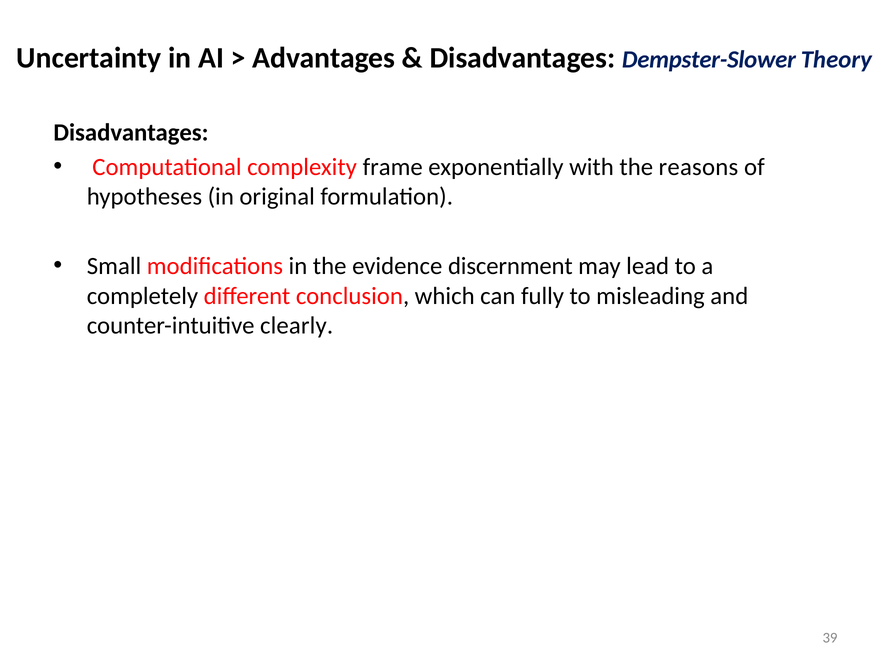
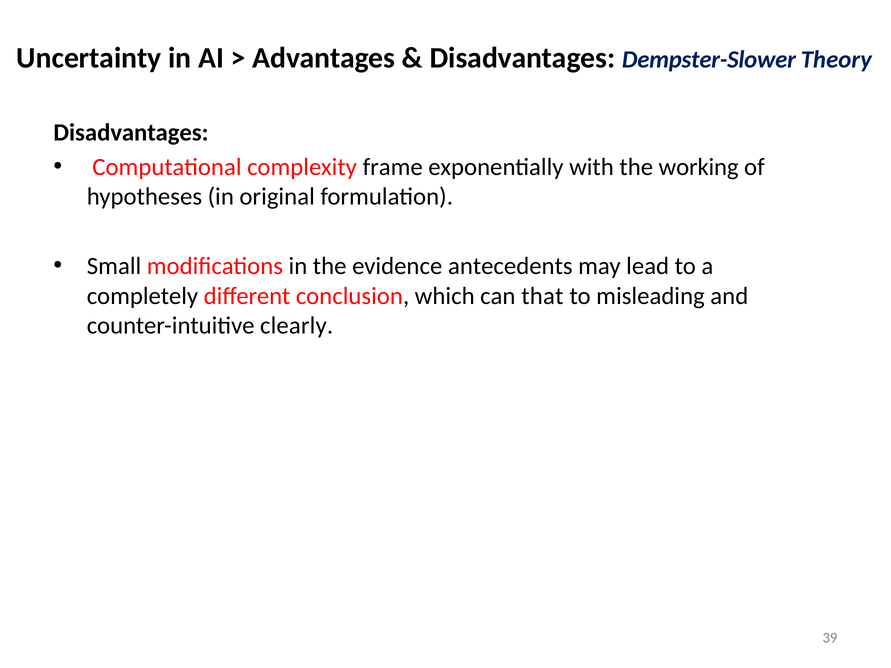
reasons: reasons -> working (699, 167)
discernment: discernment -> antecedents (510, 266)
fully: fully -> that (542, 296)
